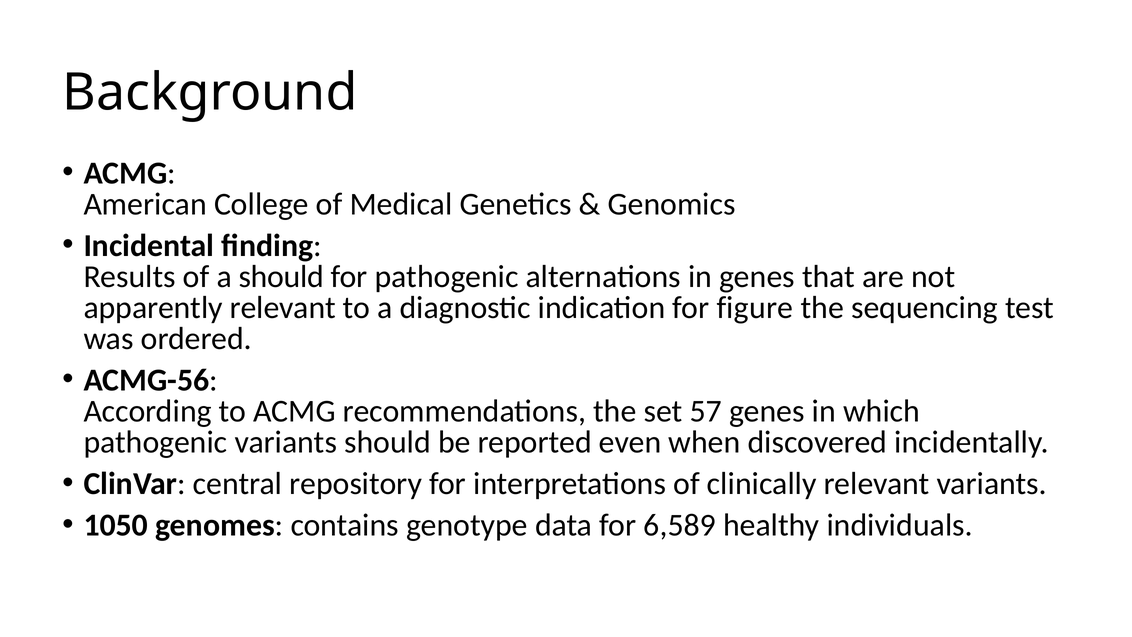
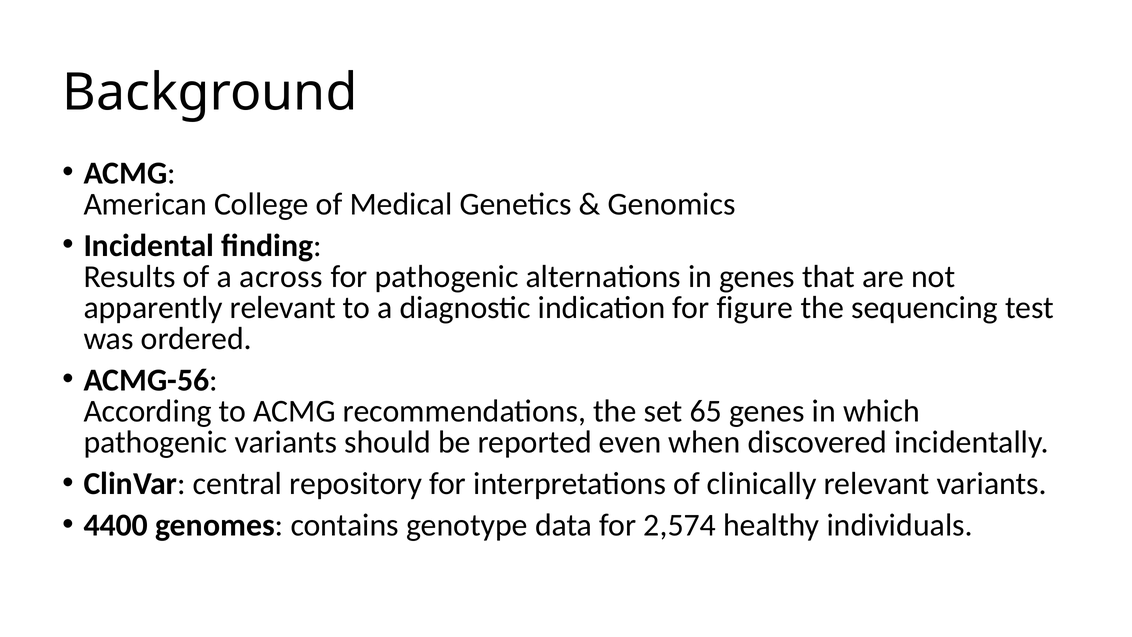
a should: should -> across (281, 277)
57: 57 -> 65 (706, 411)
1050: 1050 -> 4400 (116, 525)
6,589: 6,589 -> 2,574 (680, 525)
